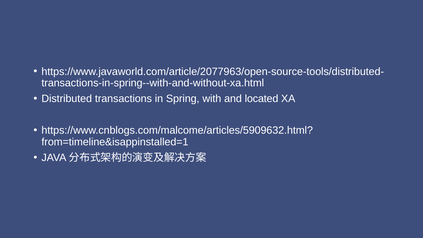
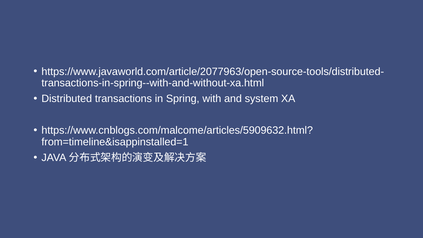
located: located -> system (261, 99)
